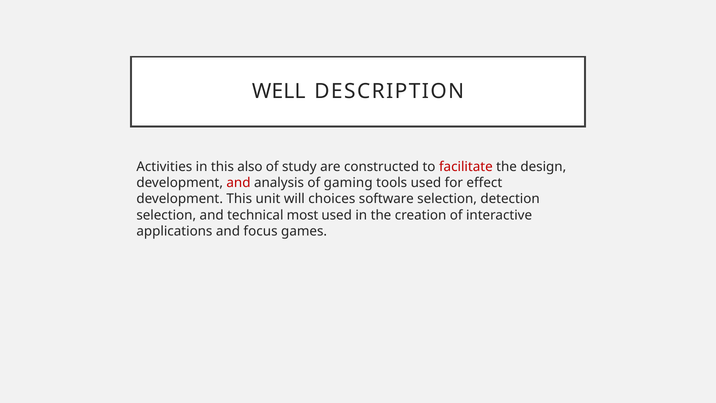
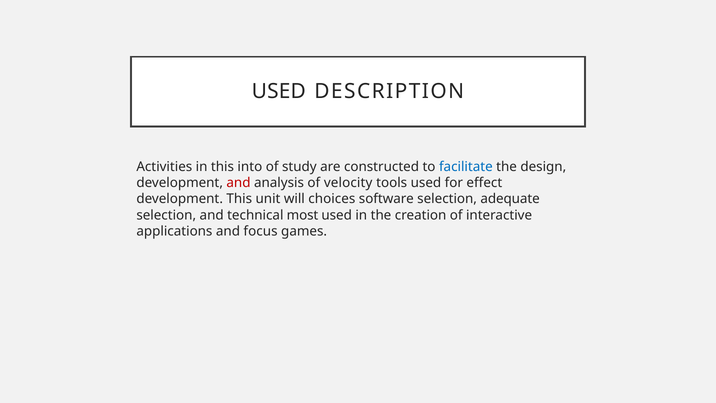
WELL: WELL -> USED (279, 91)
also: also -> into (250, 167)
facilitate colour: red -> blue (466, 167)
gaming: gaming -> velocity (348, 183)
detection: detection -> adequate (510, 199)
